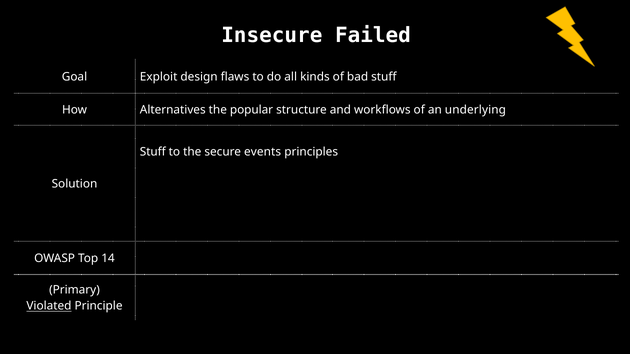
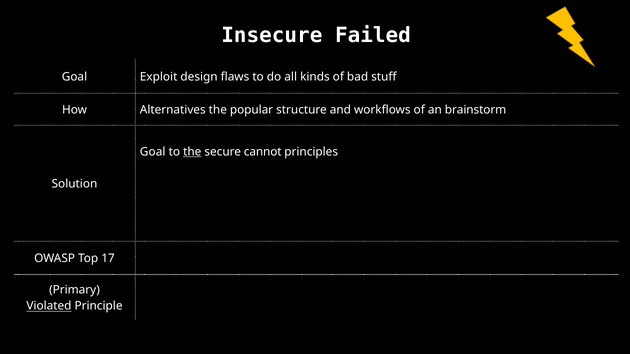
underlying: underlying -> brainstorm (476, 110)
Stuff: Stuff -> Goal (153, 152)
the underline: none -> present (192, 152)
events: events -> cannot (263, 152)
14: 14 -> 17 (108, 259)
